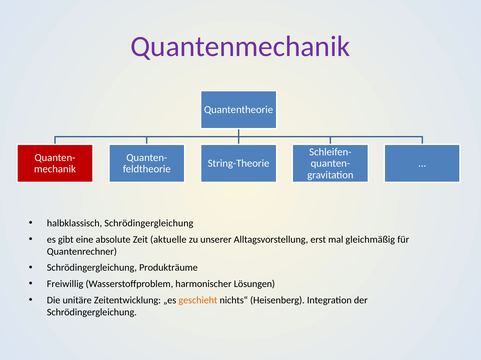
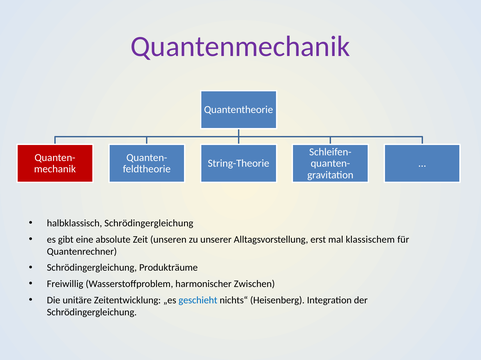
aktuelle: aktuelle -> unseren (168, 240)
gleichmäßig: gleichmäßig -> klassischem (370, 240)
Lösungen: Lösungen -> Zwischen (254, 285)
geschieht colour: orange -> blue (198, 301)
